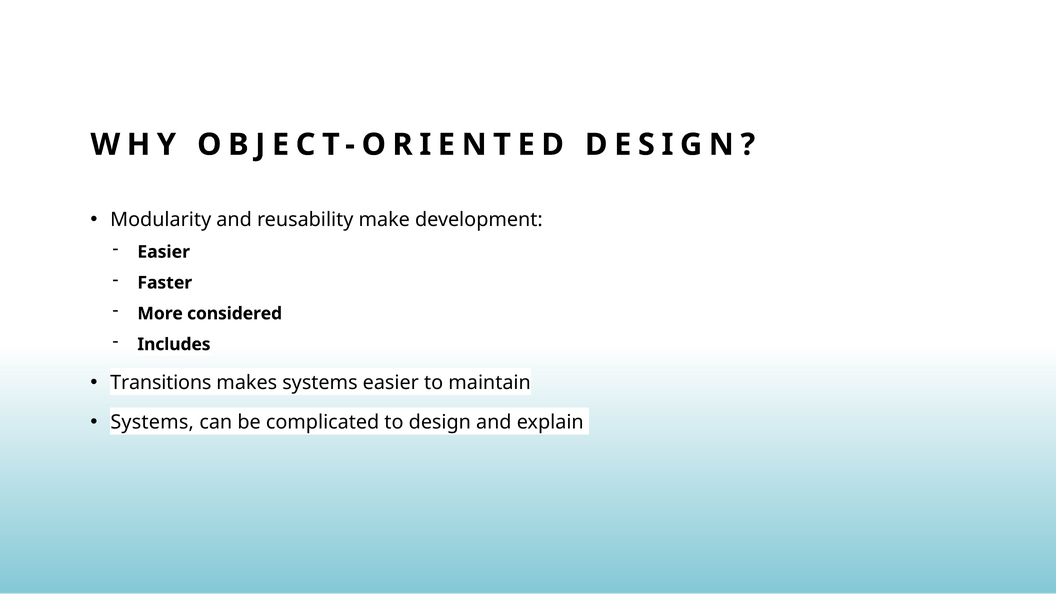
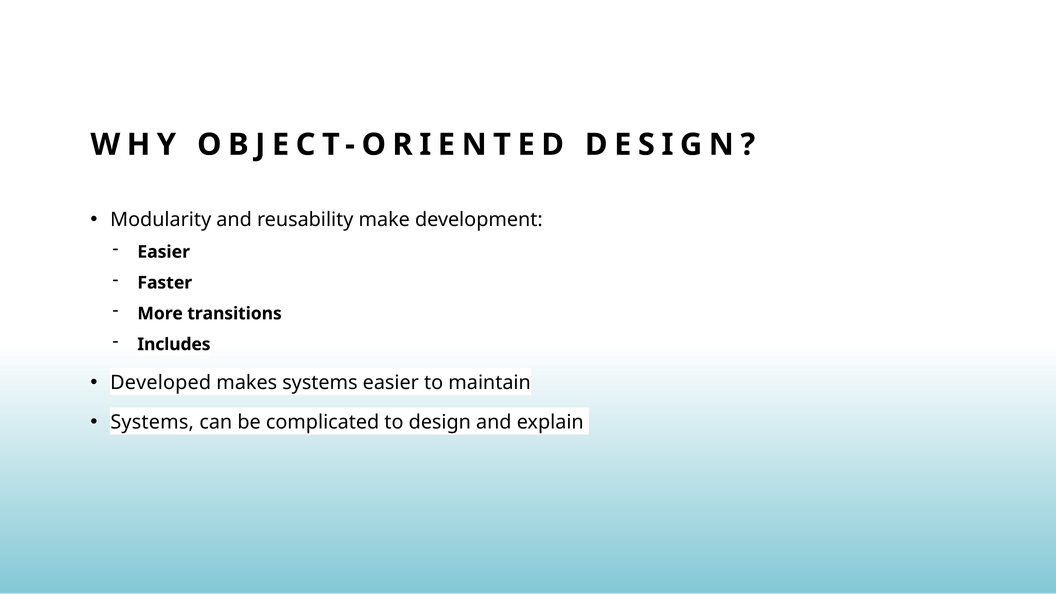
considered: considered -> transitions (235, 314)
Transitions: Transitions -> Developed (161, 383)
